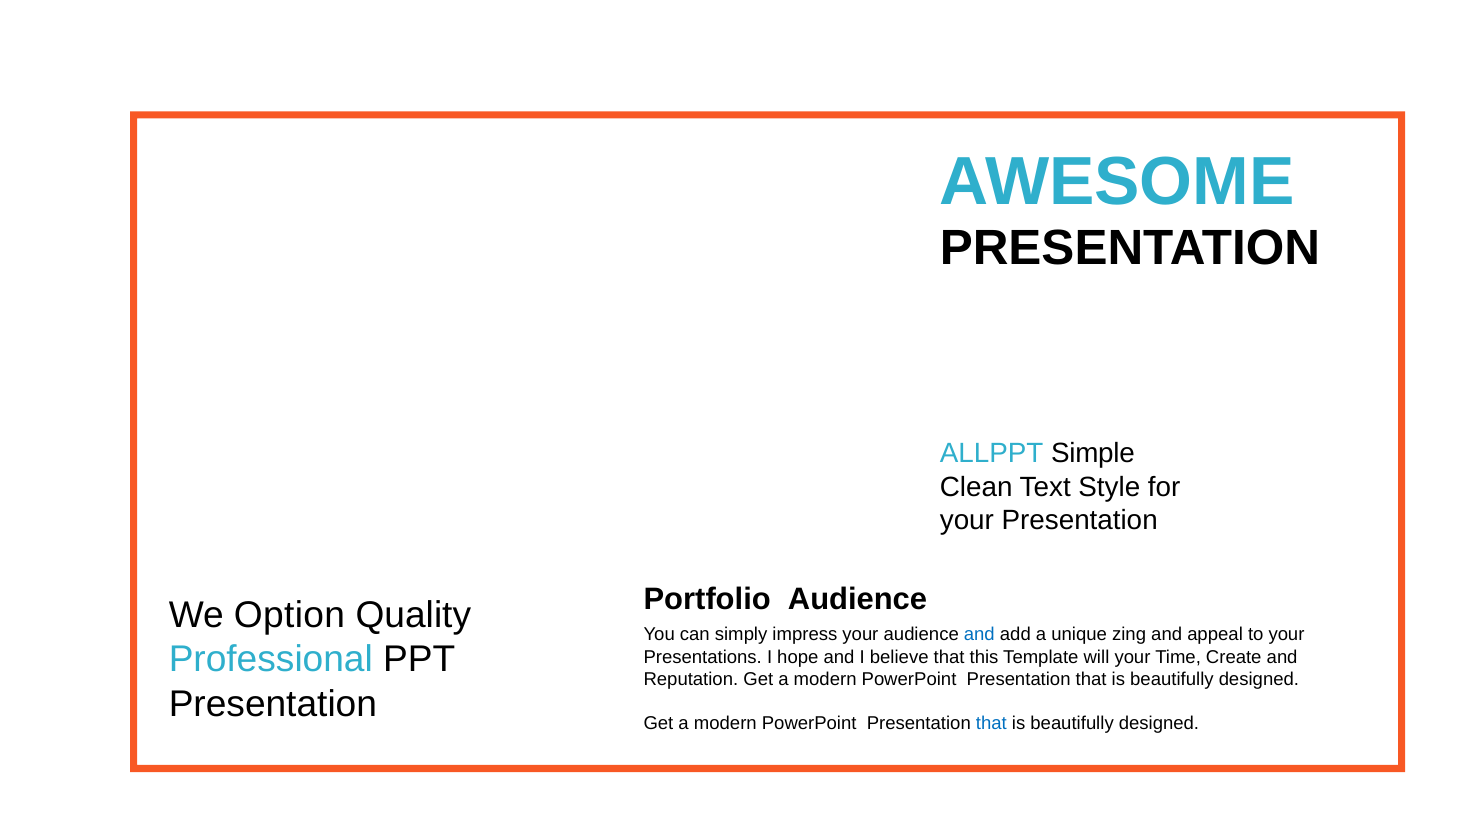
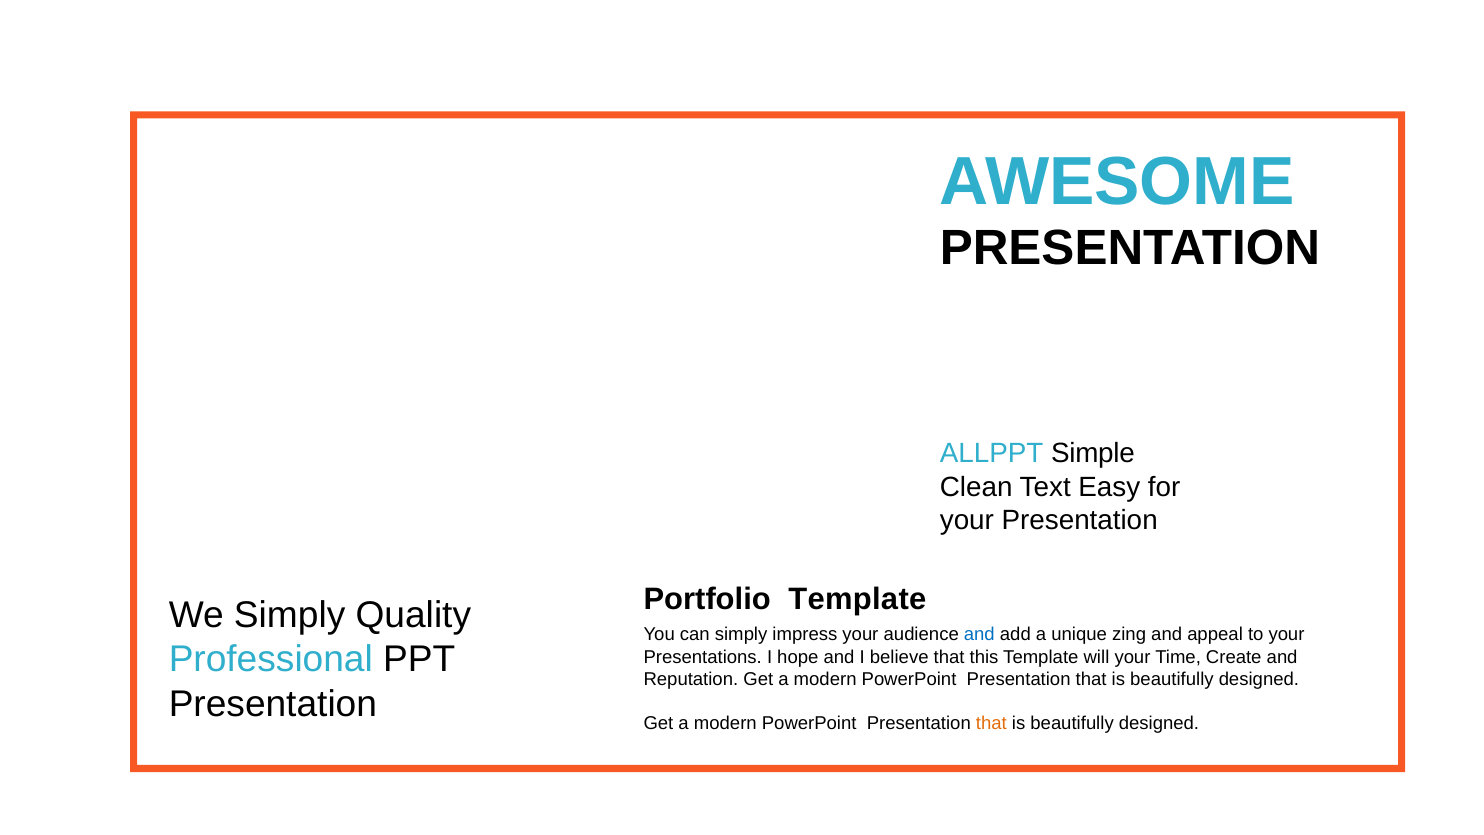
Style: Style -> Easy (1109, 487)
Portfolio Audience: Audience -> Template (857, 599)
We Option: Option -> Simply (290, 615)
that colour: blue -> orange (991, 724)
